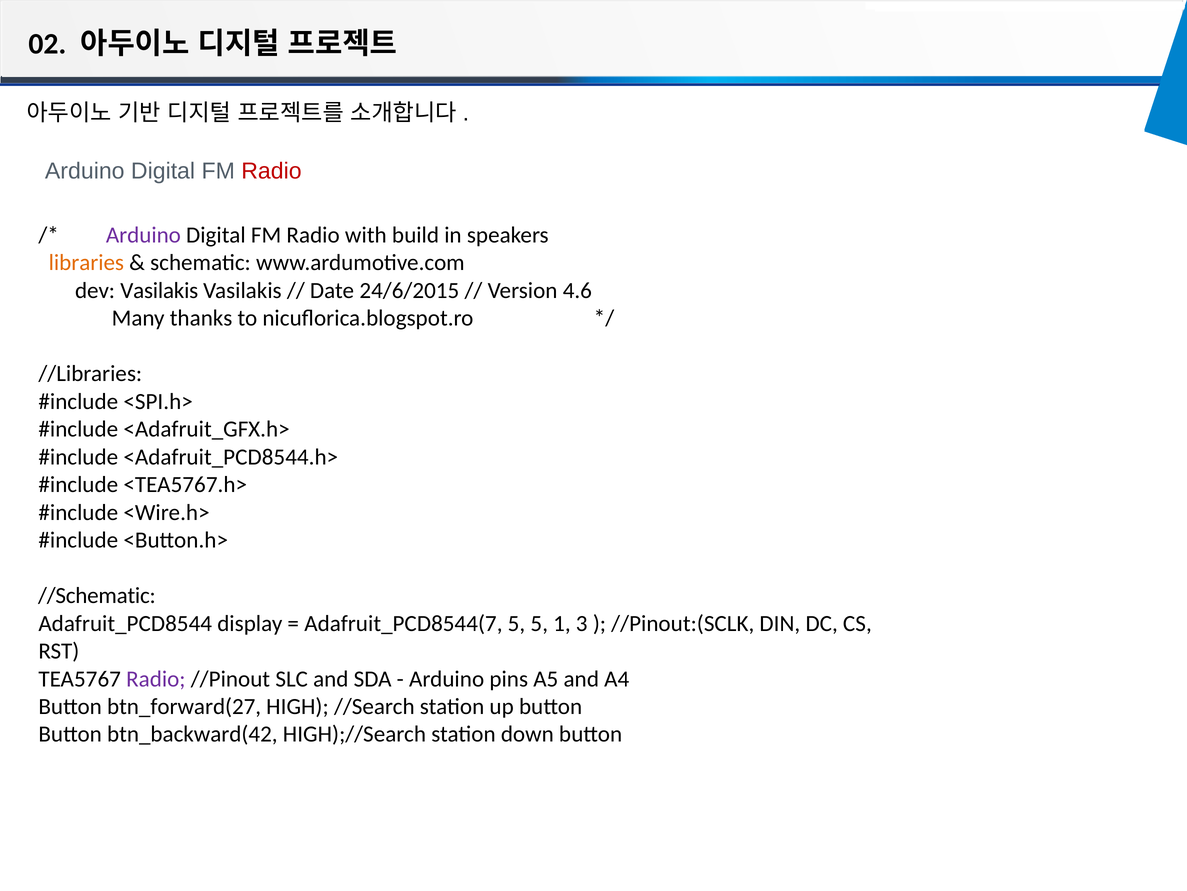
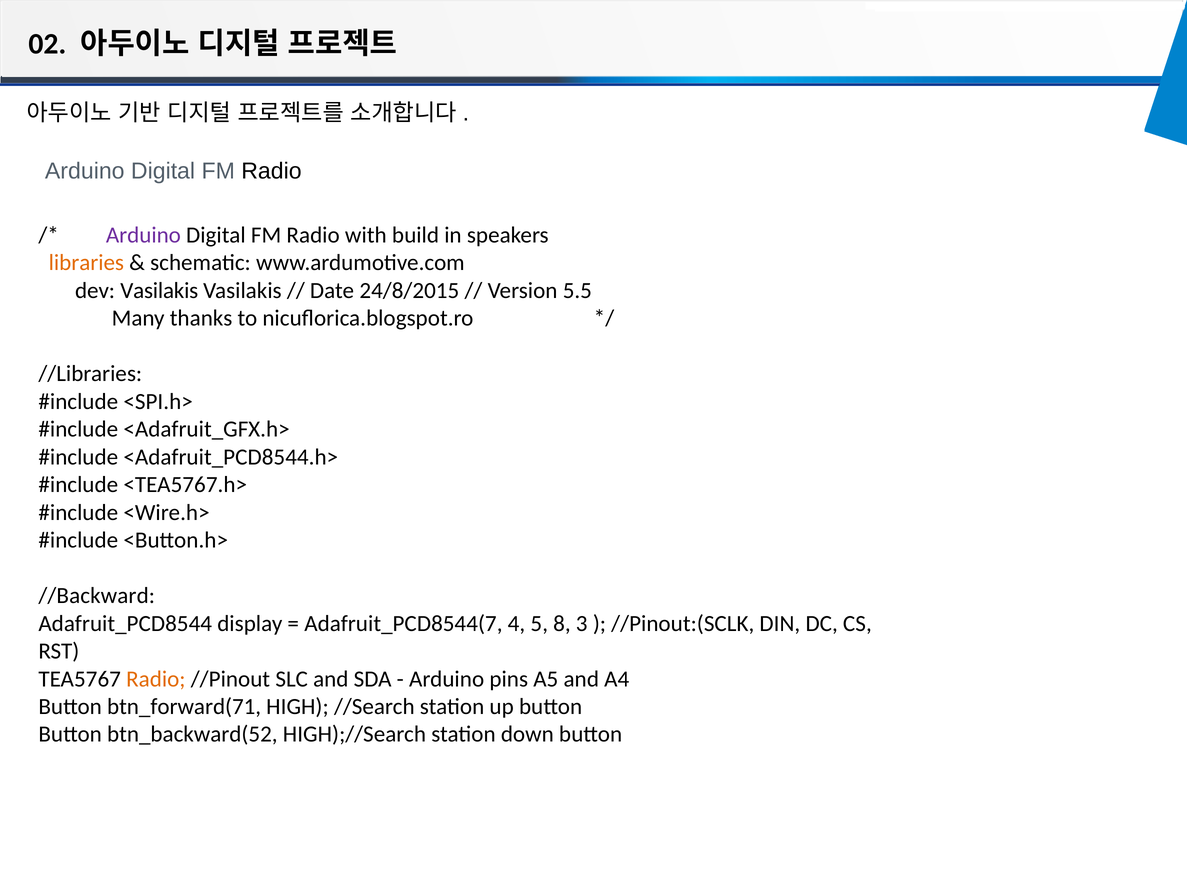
Radio colour: red -> black (272, 171)
24/6/2015: 24/6/2015 -> 24/8/2015 (409, 290)
4.6: 4.6 -> 5.5 (577, 290)
//Schematic: //Schematic -> //Backward (97, 595)
Adafruit_PCD8544(7 5: 5 -> 4 (516, 623)
1: 1 -> 8 (562, 623)
Radio colour: purple -> orange (156, 678)
btn_forward(27: btn_forward(27 -> btn_forward(71 (184, 706)
btn_backward(42: btn_backward(42 -> btn_backward(52 (192, 734)
